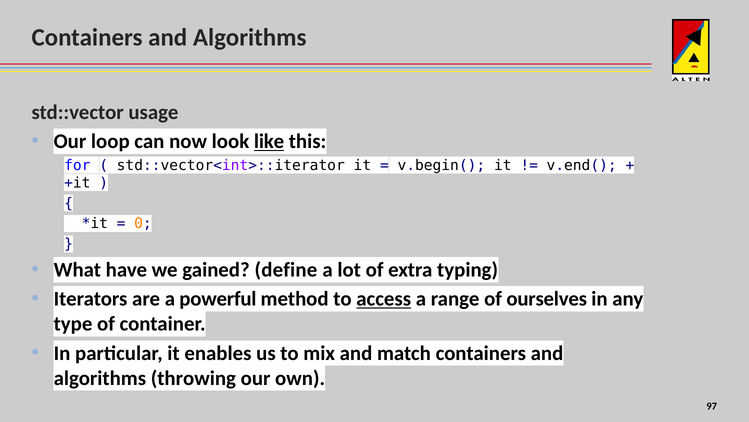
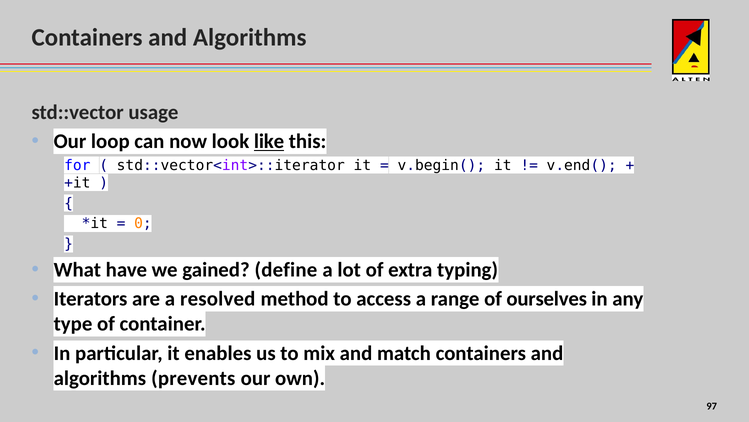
powerful: powerful -> resolved (218, 299)
access underline: present -> none (384, 299)
throwing: throwing -> prevents (193, 378)
